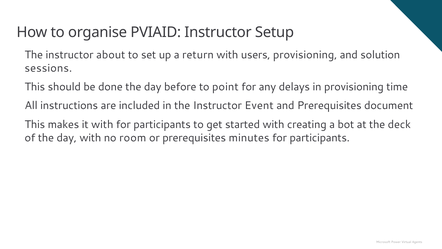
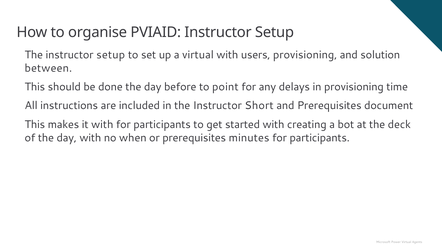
The instructor about: about -> setup (111, 55)
a return: return -> virtual (198, 55)
sessions: sessions -> between (48, 68)
Event: Event -> Short (259, 105)
room: room -> when (133, 138)
